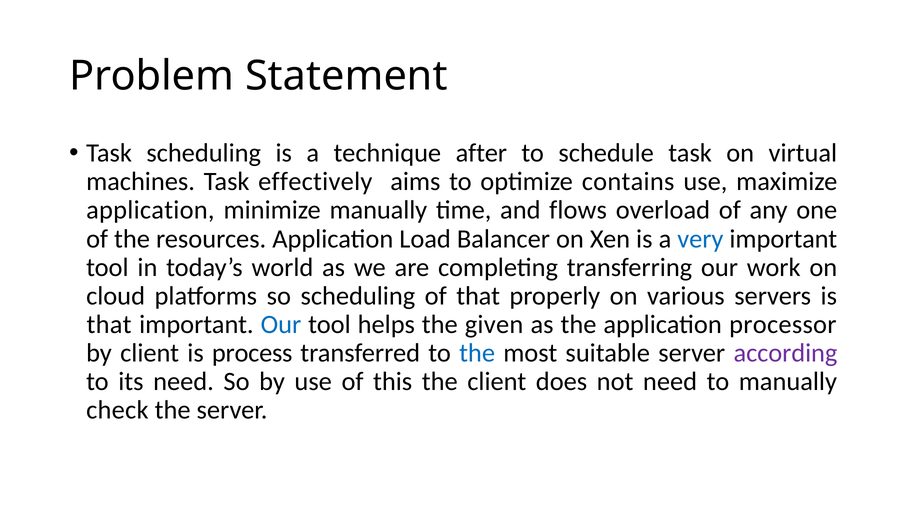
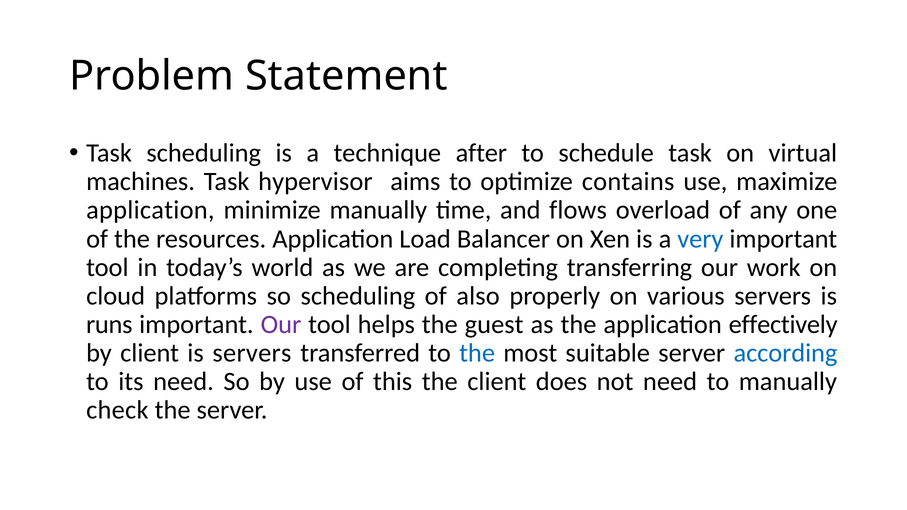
effectively: effectively -> hypervisor (315, 182)
of that: that -> also (478, 296)
that: that -> runs (109, 324)
Our colour: blue -> purple (281, 324)
given: given -> guest (494, 324)
processor: processor -> effectively (783, 324)
is process: process -> servers (252, 353)
according colour: purple -> blue (785, 353)
